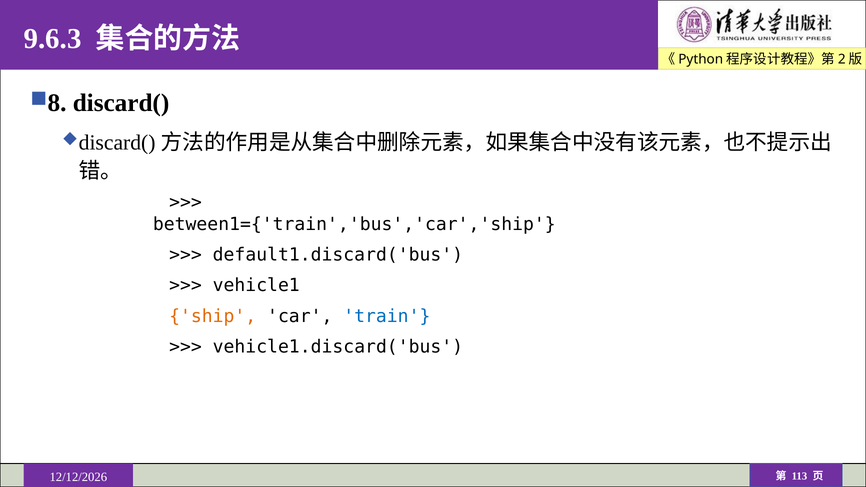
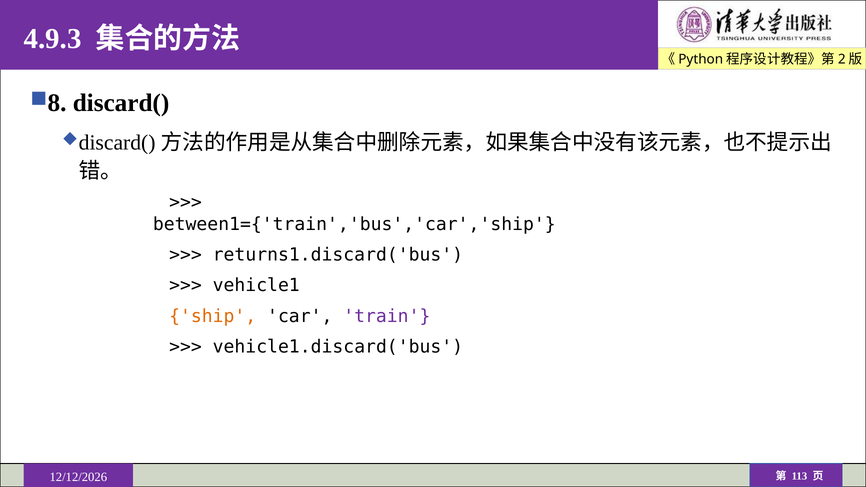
9.6.3: 9.6.3 -> 4.9.3 (53, 39)
default1.discard('bus: default1.discard('bus -> returns1.discard('bus (338, 255)
train colour: blue -> purple (387, 316)
